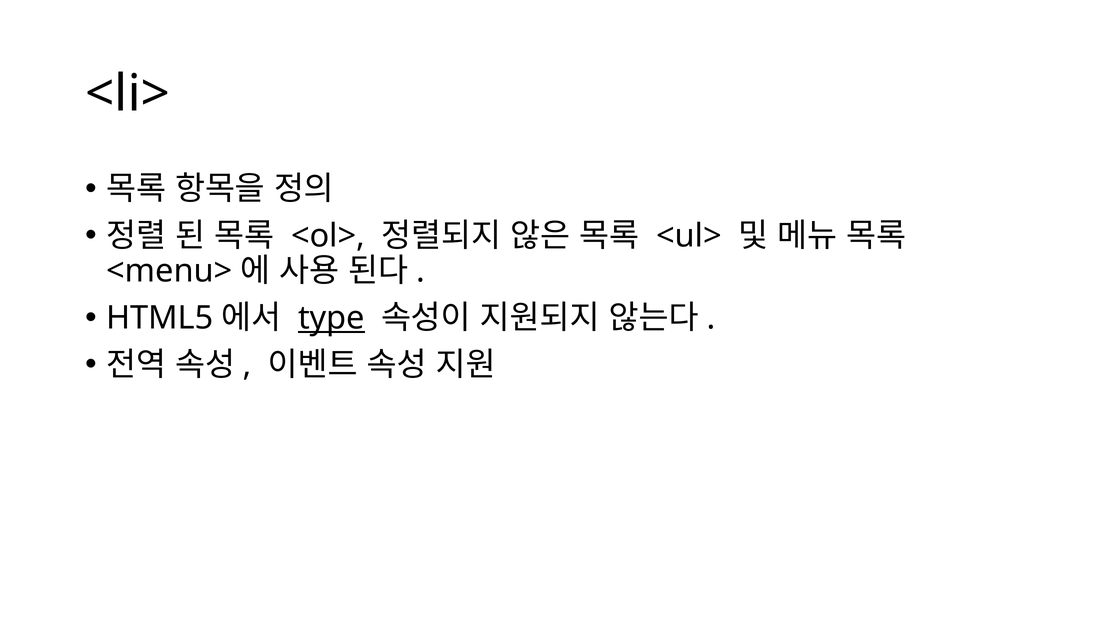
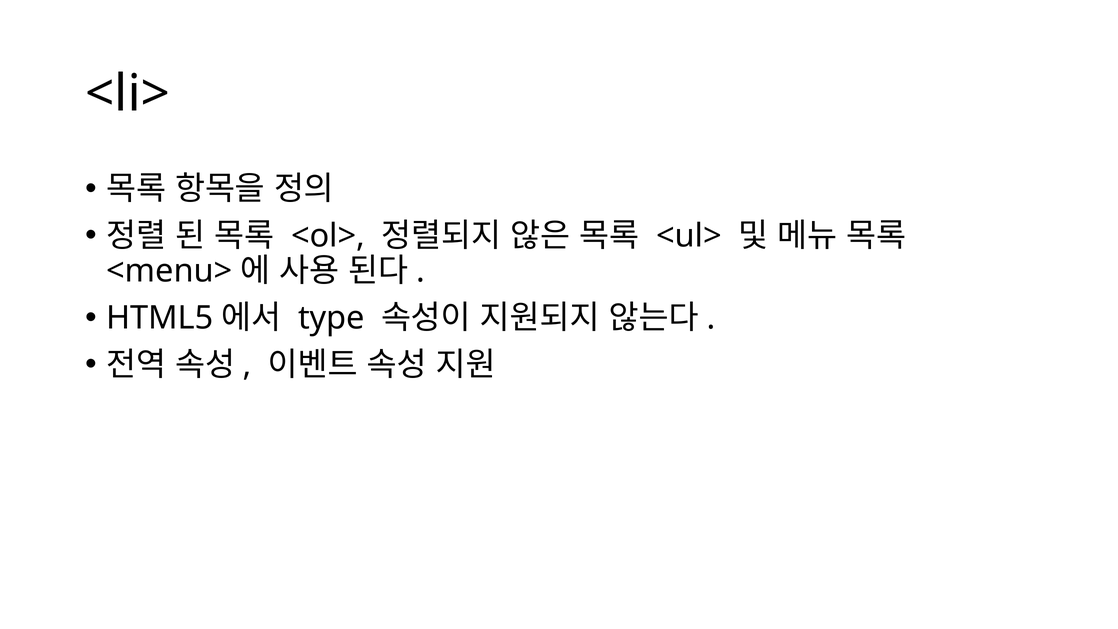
type underline: present -> none (331, 318)
